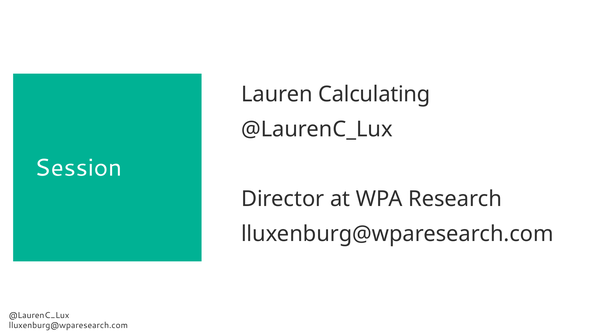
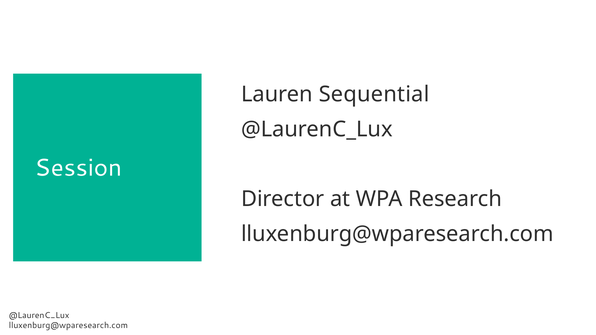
Calculating: Calculating -> Sequential (374, 94)
